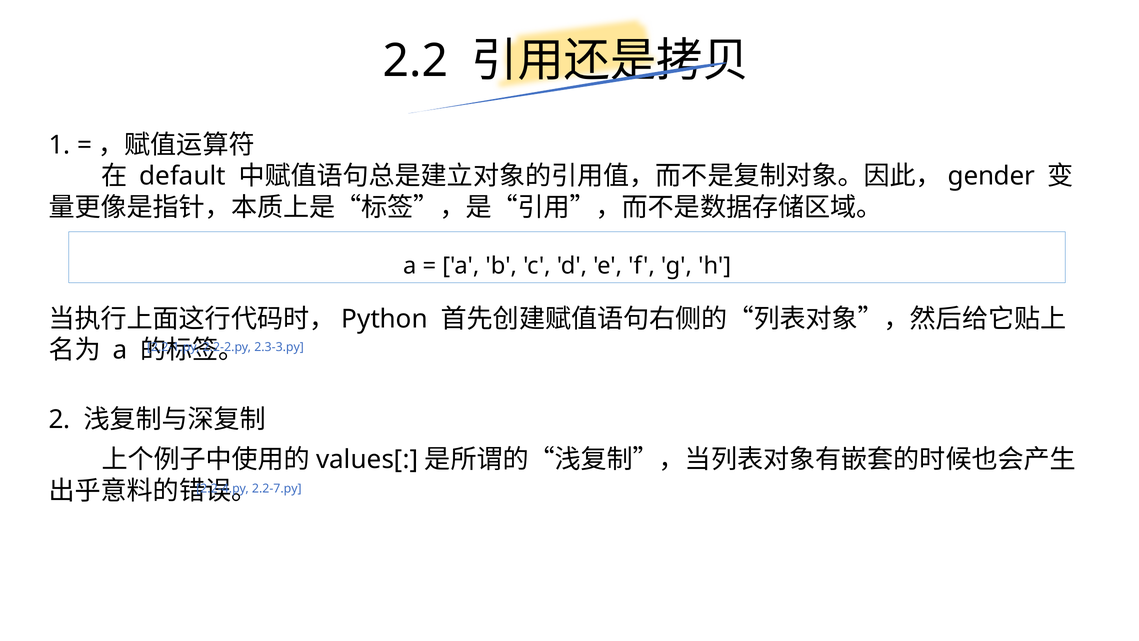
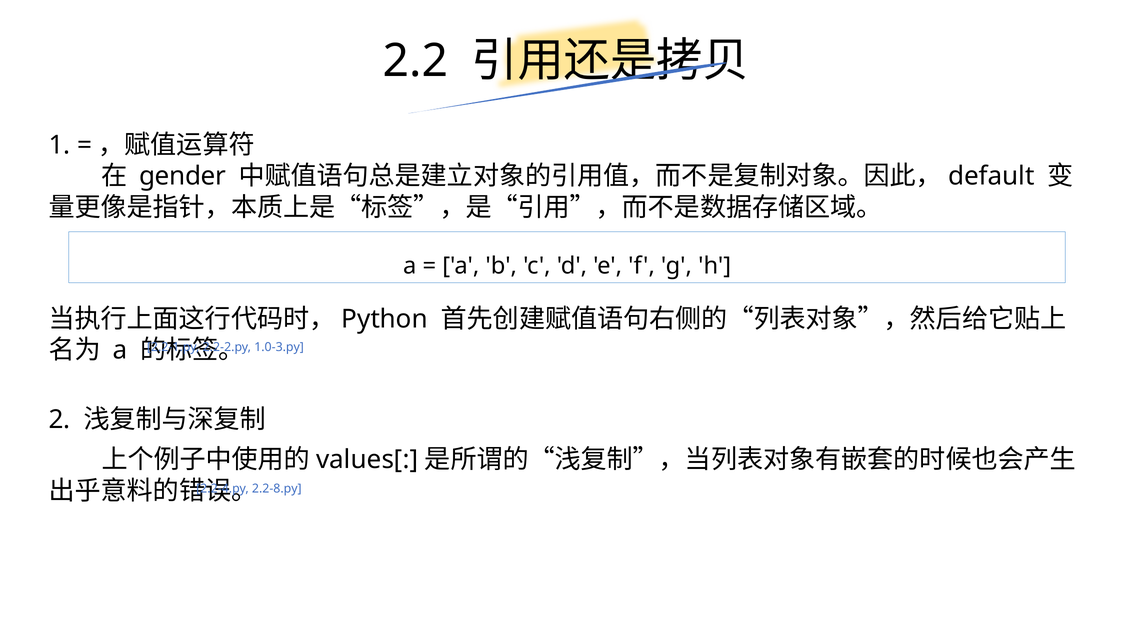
default: default -> gender (183, 176)
gender: gender -> default (991, 176)
2.3-3.py: 2.3-3.py -> 1.0-3.py (279, 347)
2.2-7.py: 2.2-7.py -> 2.2-8.py (277, 489)
